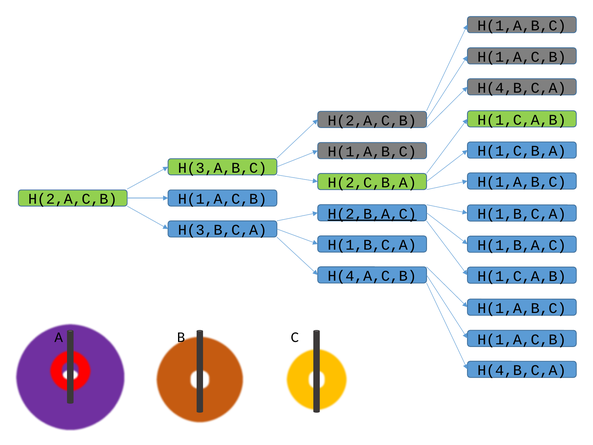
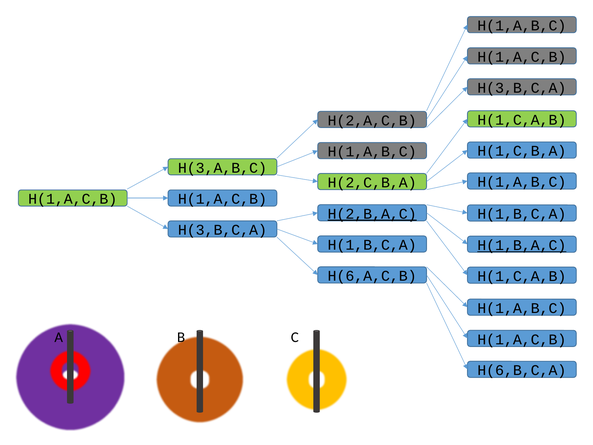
H(4,B,C,A: H(4,B,C,A -> H(3,B,C,A (522, 88)
H(2,A,C,B: H(2,A,C,B -> H(1,A,C,B (73, 199)
H(1,B,A,C underline: none -> present (522, 245)
H(4,A,C,B: H(4,A,C,B -> H(6,A,C,B (372, 276)
H(4,B,C,A: H(4,B,C,A -> H(6,B,C,A (522, 370)
